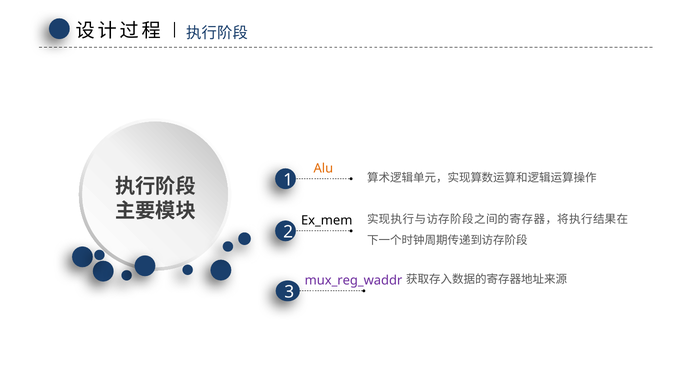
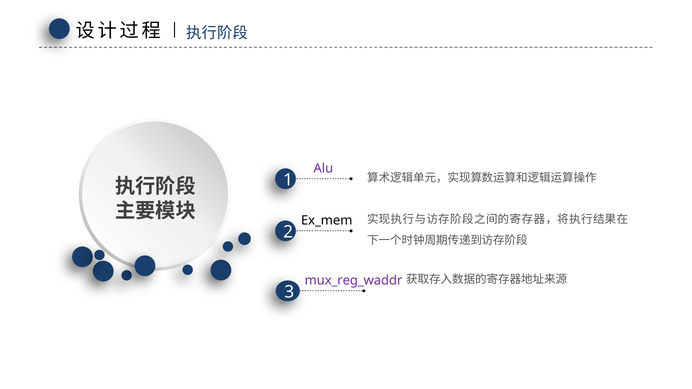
Alu colour: orange -> purple (323, 168)
